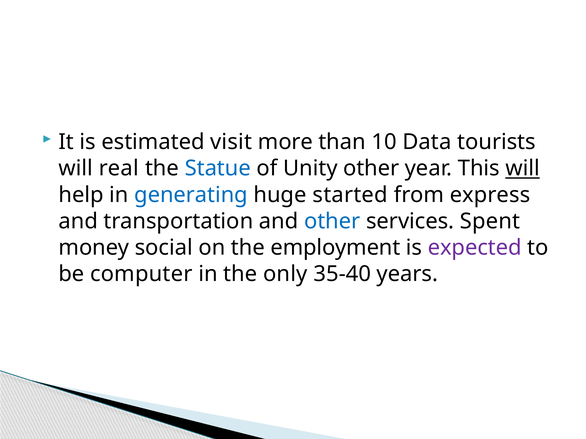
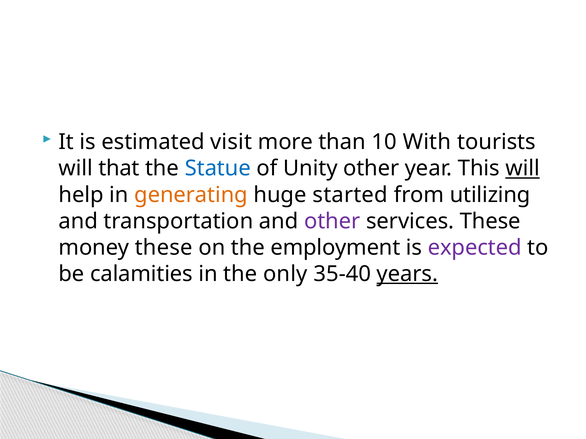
Data: Data -> With (427, 142)
real: real -> that (119, 169)
generating colour: blue -> orange (191, 195)
express: express -> utilizing (490, 195)
other colour: blue -> purple (332, 221)
services Spent: Spent -> These (490, 221)
money social: social -> these (164, 248)
computer: computer -> calamities (141, 274)
years underline: none -> present (407, 274)
